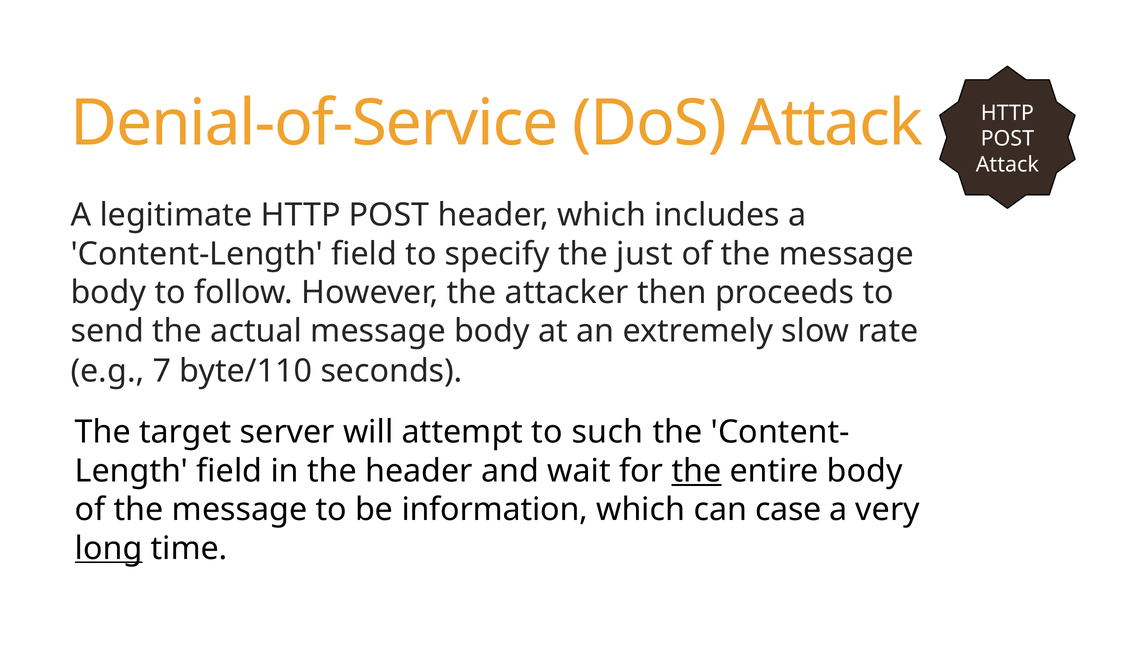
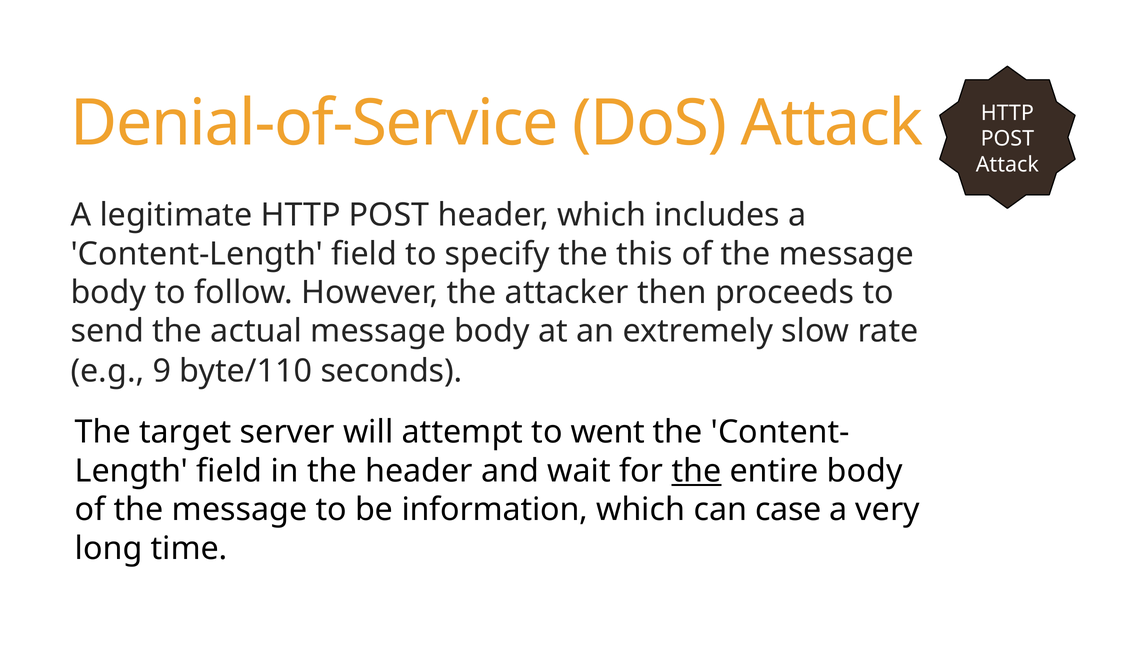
just: just -> this (645, 254)
7: 7 -> 9 (162, 371)
such: such -> went (608, 432)
long underline: present -> none (109, 549)
